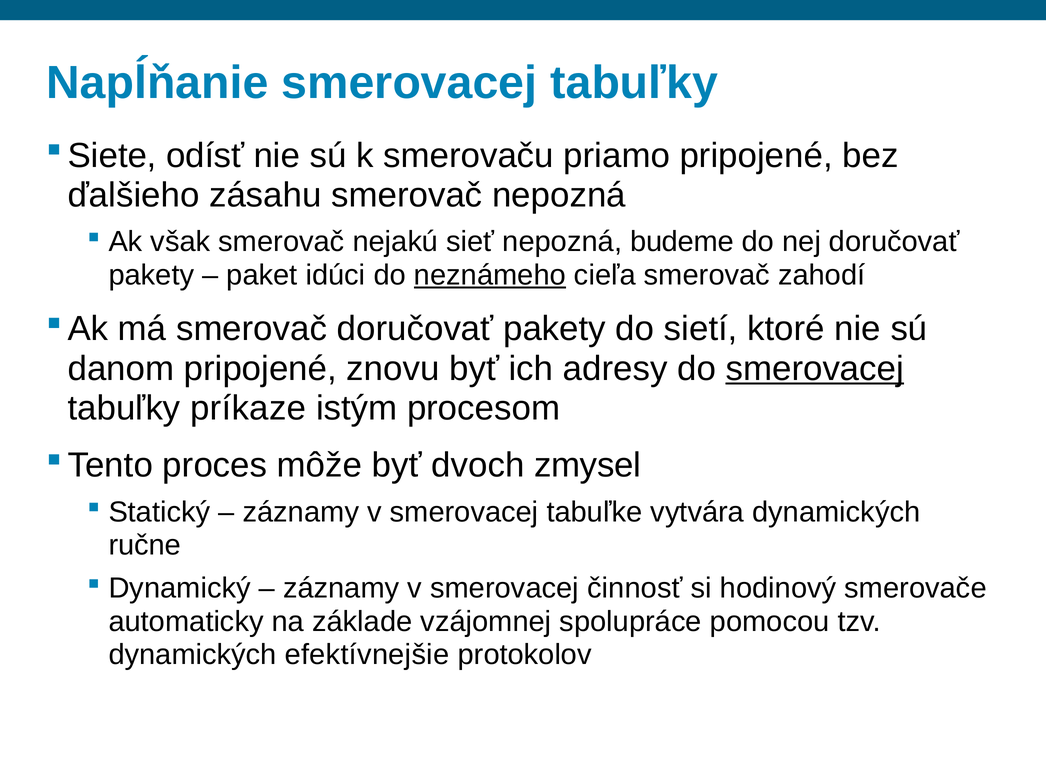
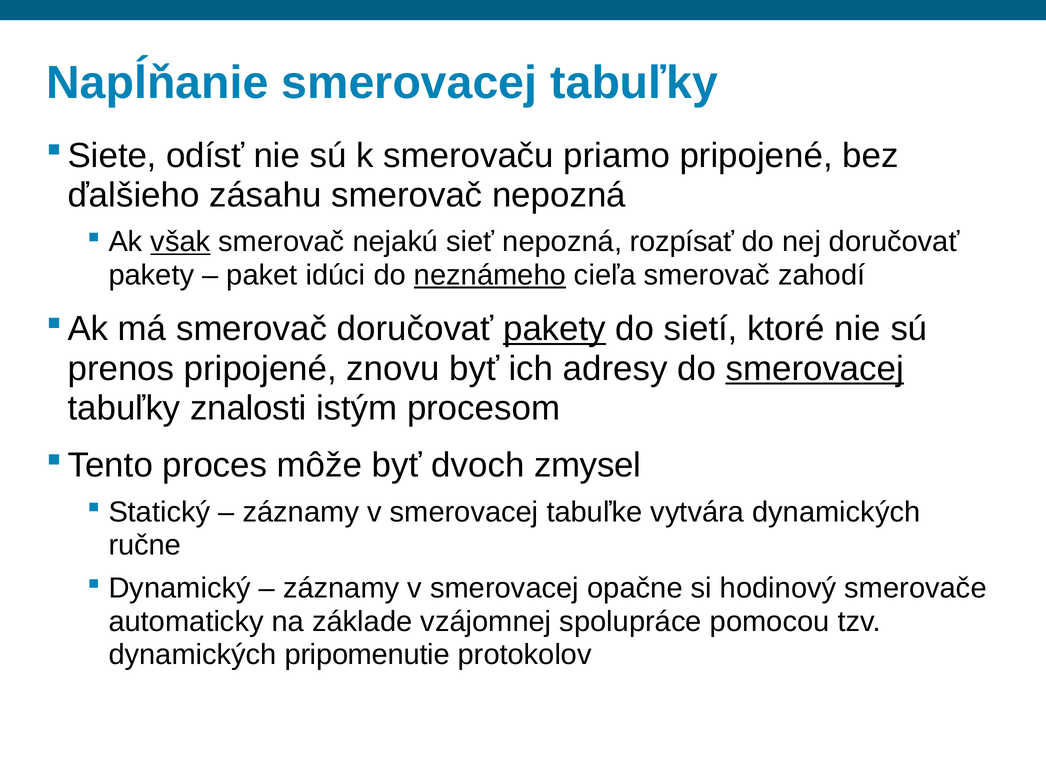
však underline: none -> present (180, 242)
budeme: budeme -> rozpísať (682, 242)
pakety underline: none -> present (554, 329)
danom: danom -> prenos (121, 369)
príkaze: príkaze -> znalosti (248, 409)
činnosť: činnosť -> opačne (635, 589)
efektívnejšie: efektívnejšie -> pripomenutie (367, 655)
